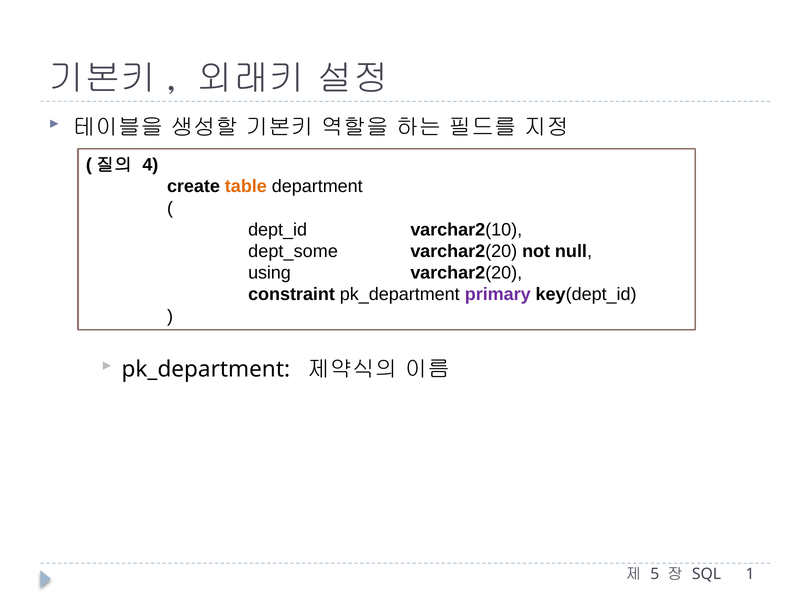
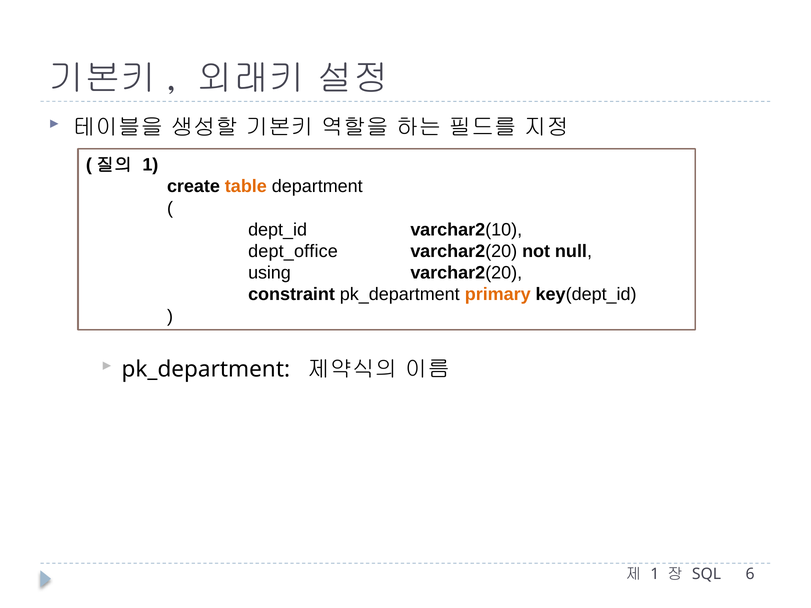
4: 4 -> 1 (150, 165)
dept_some: dept_some -> dept_office (293, 251)
primary colour: purple -> orange (498, 295)
5: 5 -> 1 (655, 574)
1: 1 -> 6 (750, 574)
